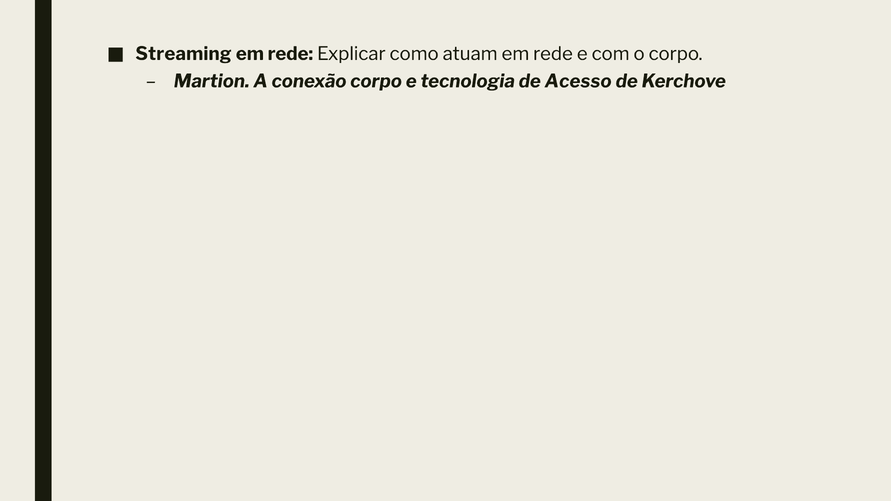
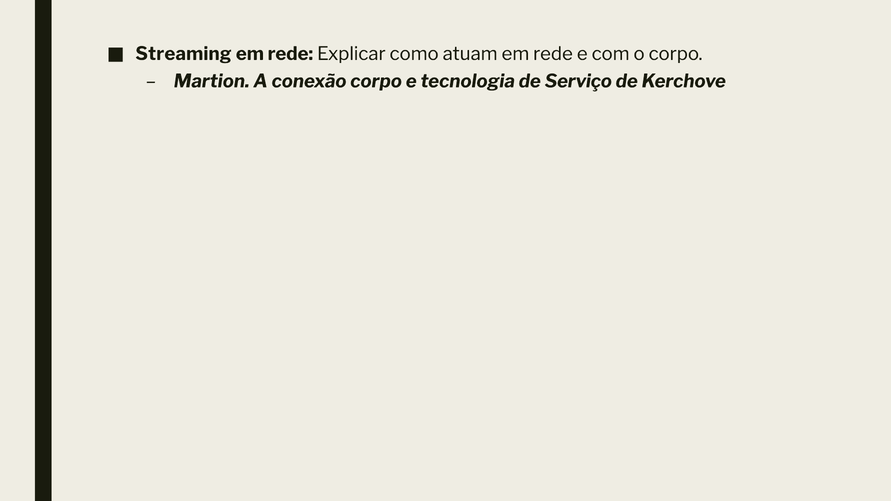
Acesso: Acesso -> Serviço (578, 81)
